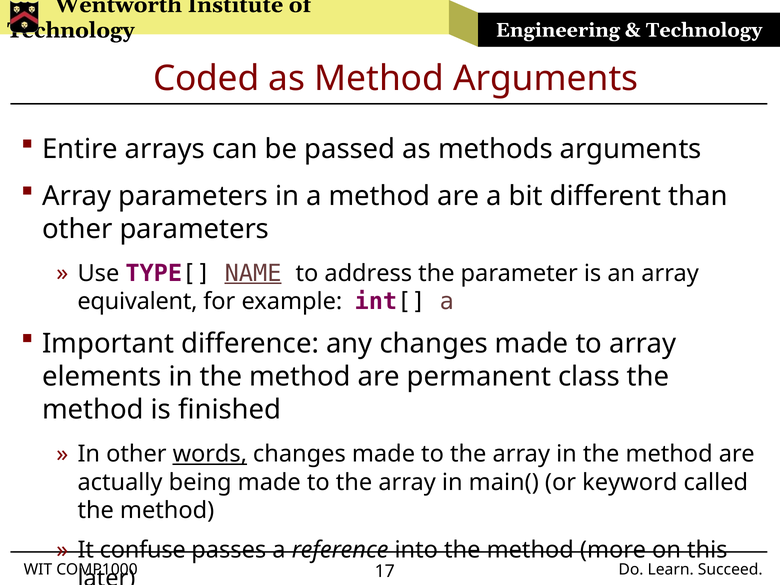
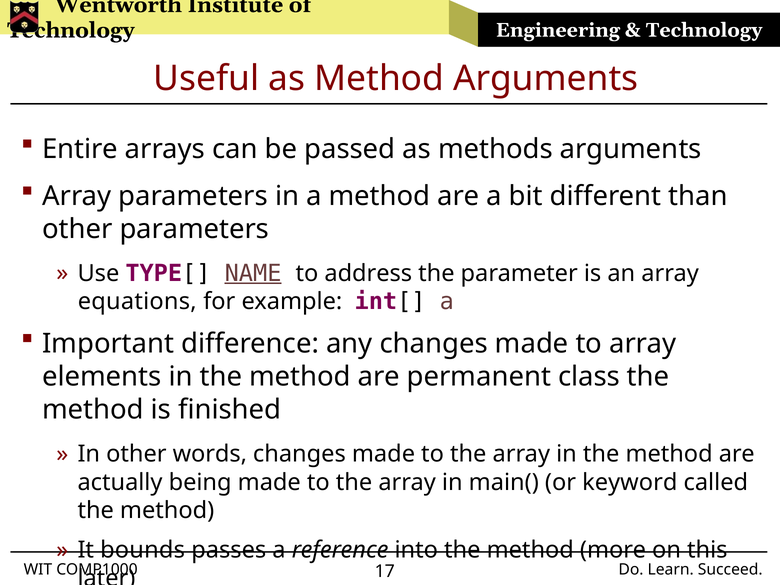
Coded: Coded -> Useful (206, 79)
equivalent: equivalent -> equations (137, 302)
words underline: present -> none (210, 454)
confuse: confuse -> bounds (143, 550)
